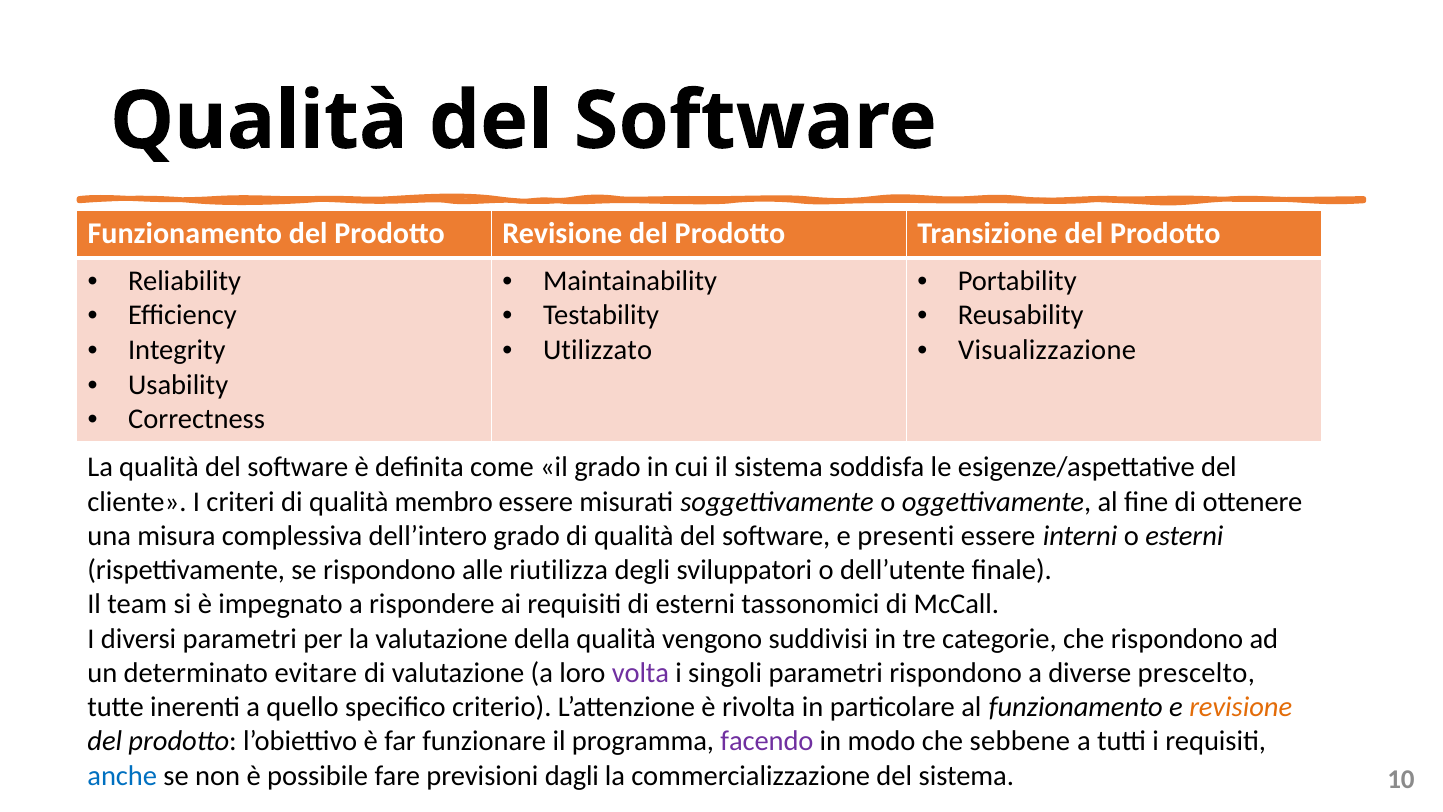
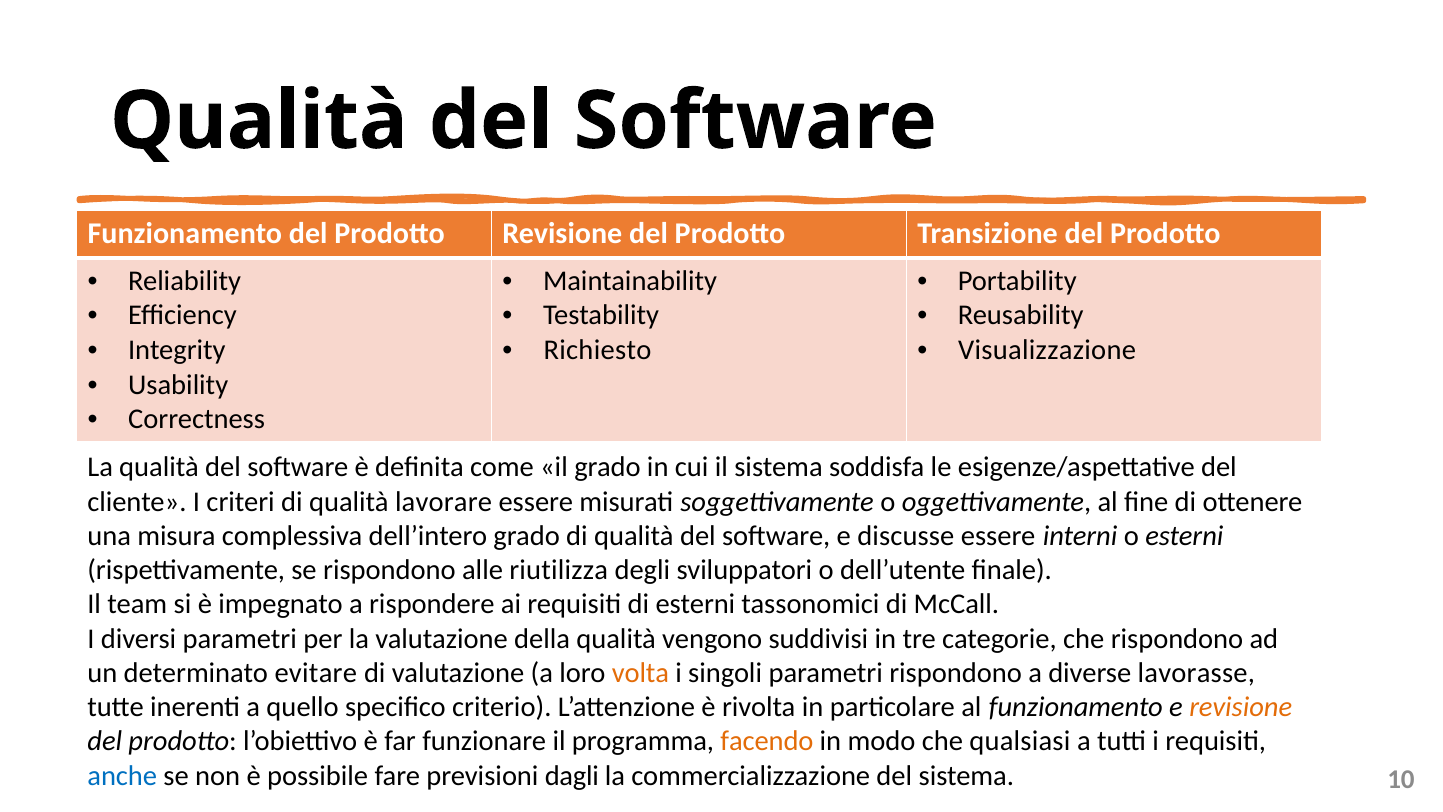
Utilizzato: Utilizzato -> Richiesto (597, 350)
membro: membro -> lavorare (444, 501)
presenti: presenti -> discusse (906, 536)
volta colour: purple -> orange (640, 673)
prescelto: prescelto -> lavorasse (1196, 673)
facendo colour: purple -> orange (767, 741)
sebbene: sebbene -> qualsiasi (1020, 741)
